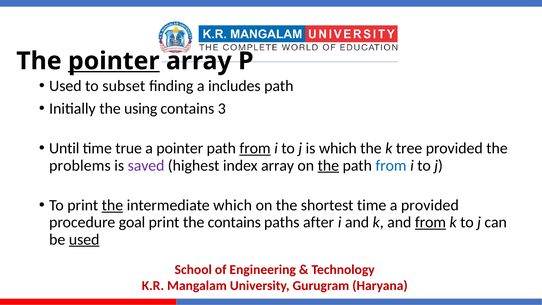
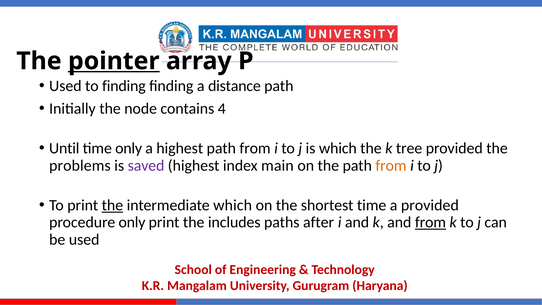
to subset: subset -> finding (124, 86)
includes: includes -> distance (234, 86)
using: using -> node (141, 109)
3: 3 -> 4 (222, 109)
time true: true -> only (129, 148)
a pointer: pointer -> highest (180, 148)
from underline: present -> none (255, 148)
index array: array -> main (277, 165)
the underline: present -> none (328, 165)
from colour: blue -> orange (391, 165)
procedure goal: goal -> only (132, 222)
the contains: contains -> includes (234, 222)
used underline: present -> none (84, 239)
